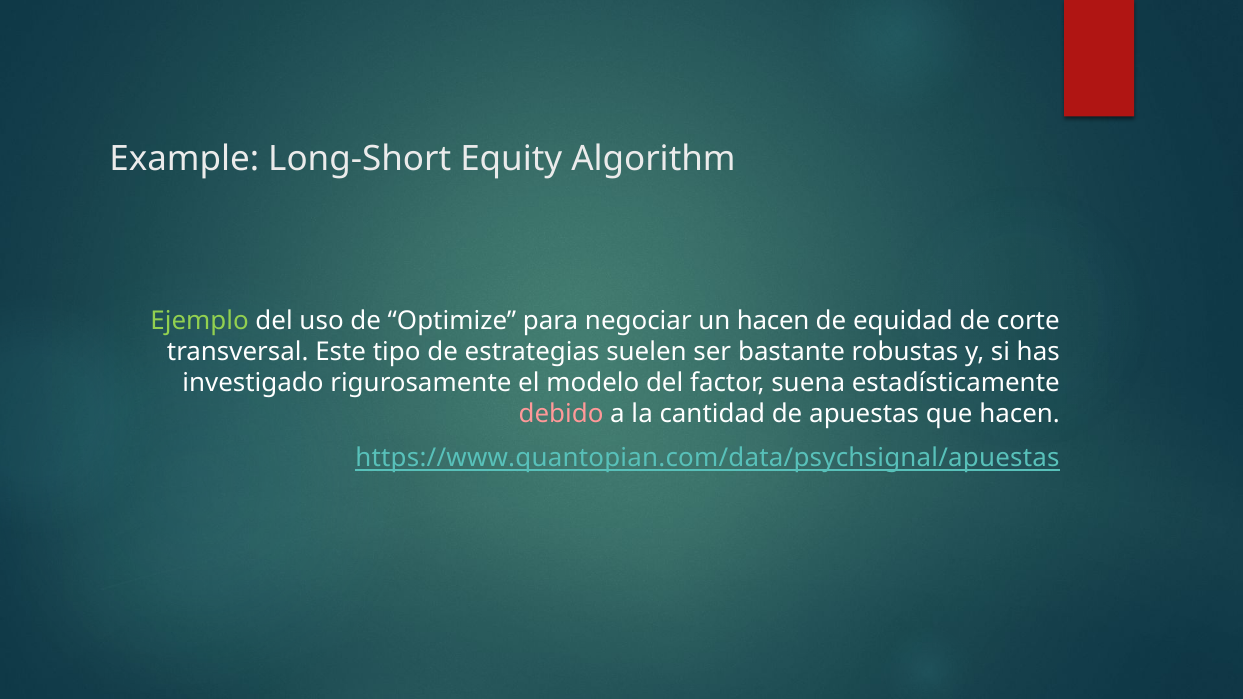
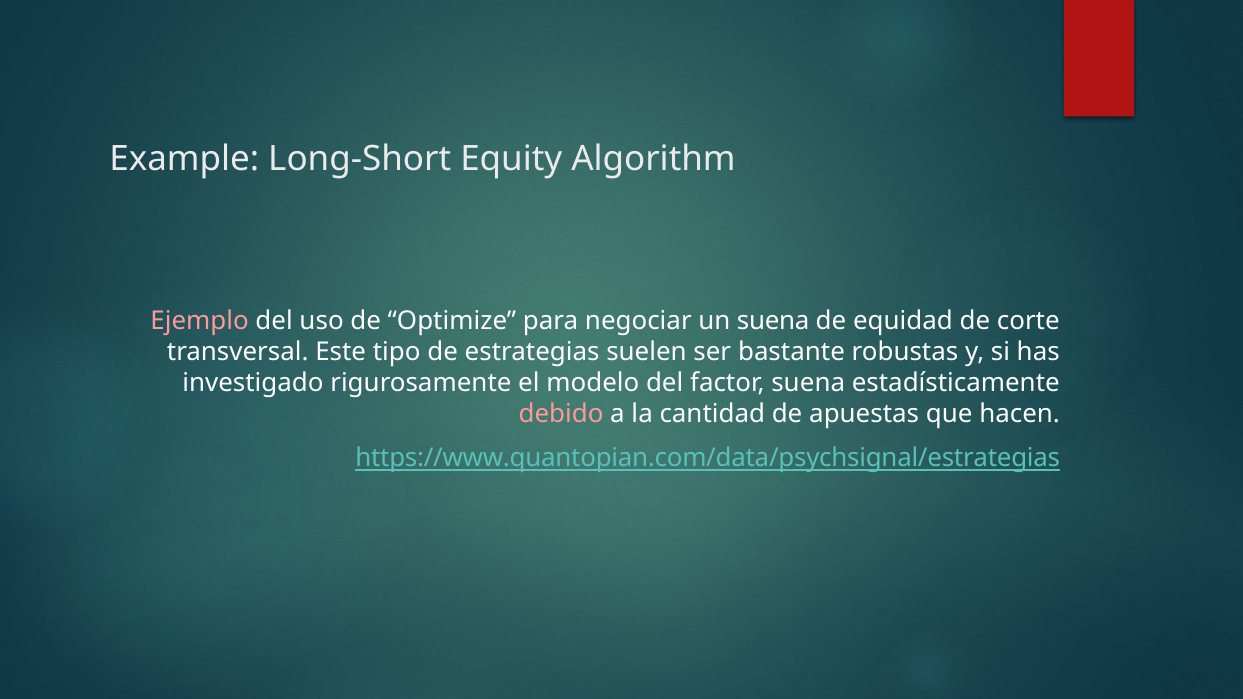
Ejemplo colour: light green -> pink (200, 321)
un hacen: hacen -> suena (773, 321)
https://www.quantopian.com/data/psychsignal/apuestas: https://www.quantopian.com/data/psychsignal/apuestas -> https://www.quantopian.com/data/psychsignal/estrategias (708, 458)
